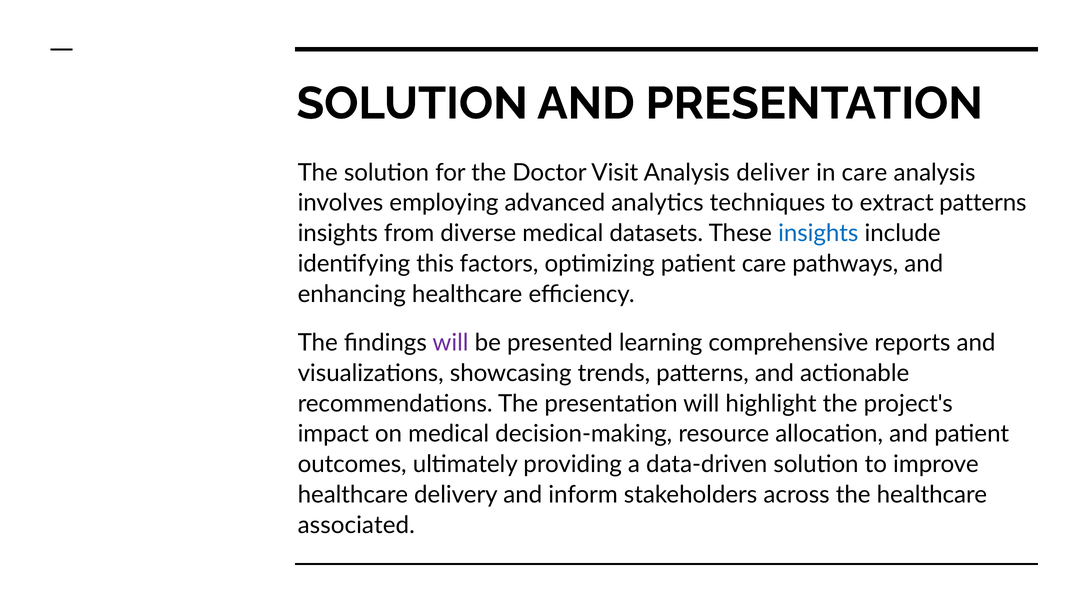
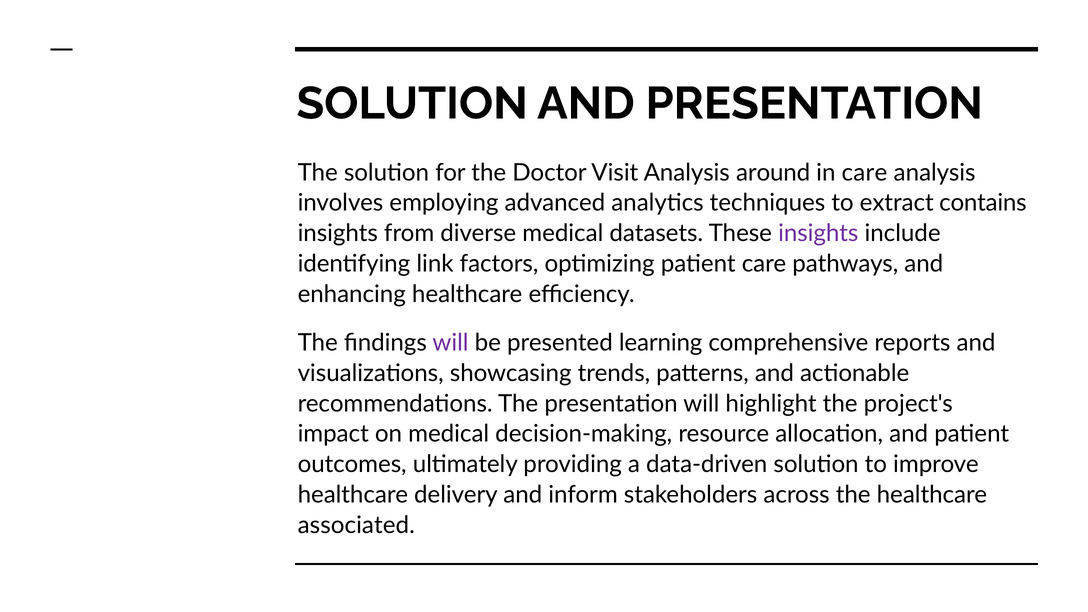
deliver: deliver -> around (773, 173)
extract patterns: patterns -> contains (983, 203)
insights colour: blue -> purple (818, 233)
this: this -> link (435, 264)
